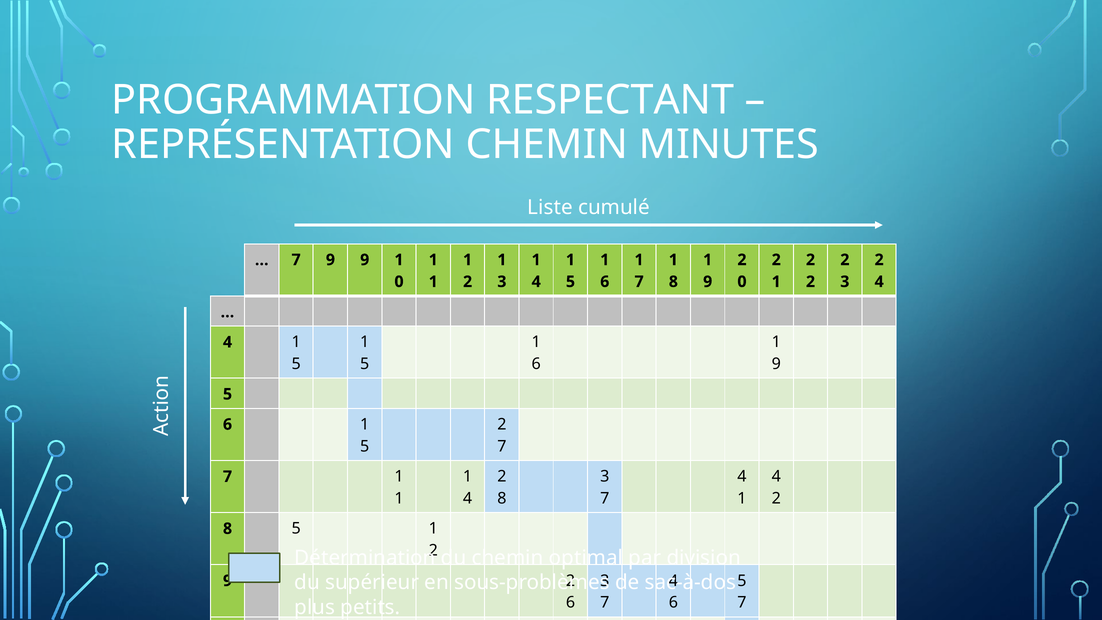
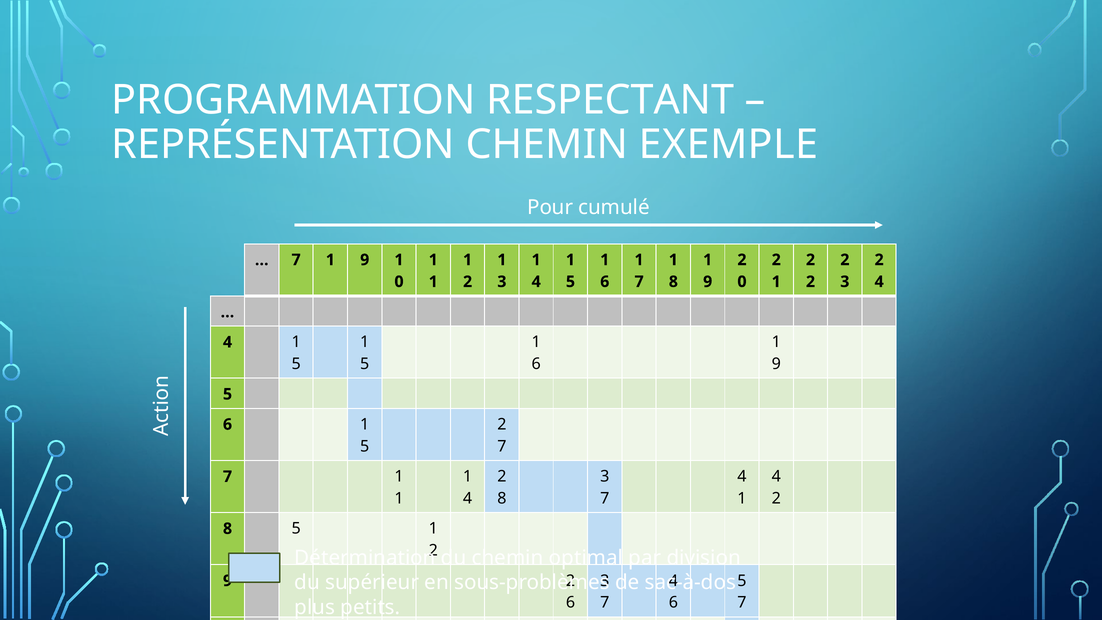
MINUTES: MINUTES -> EXEMPLE (729, 145)
Liste: Liste -> Pour (550, 207)
9: 9 -> 1 (330, 260)
